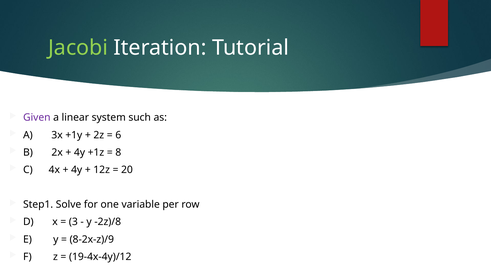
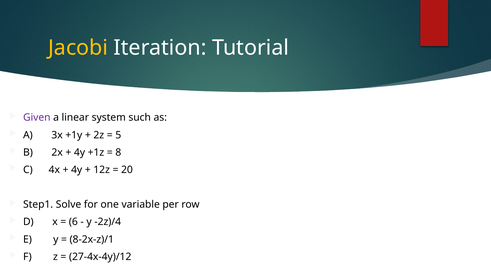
Jacobi colour: light green -> yellow (78, 48)
6: 6 -> 5 (118, 135)
3: 3 -> 6 (73, 222)
-2z)/8: -2z)/8 -> -2z)/4 (108, 222)
8-2x-z)/9: 8-2x-z)/9 -> 8-2x-z)/1 (92, 239)
19-4x-4y)/12: 19-4x-4y)/12 -> 27-4x-4y)/12 (100, 257)
